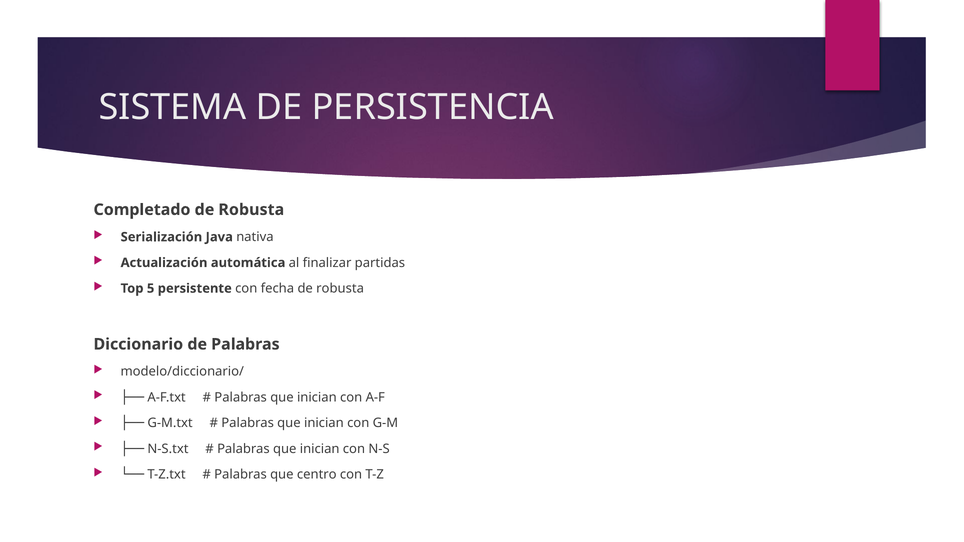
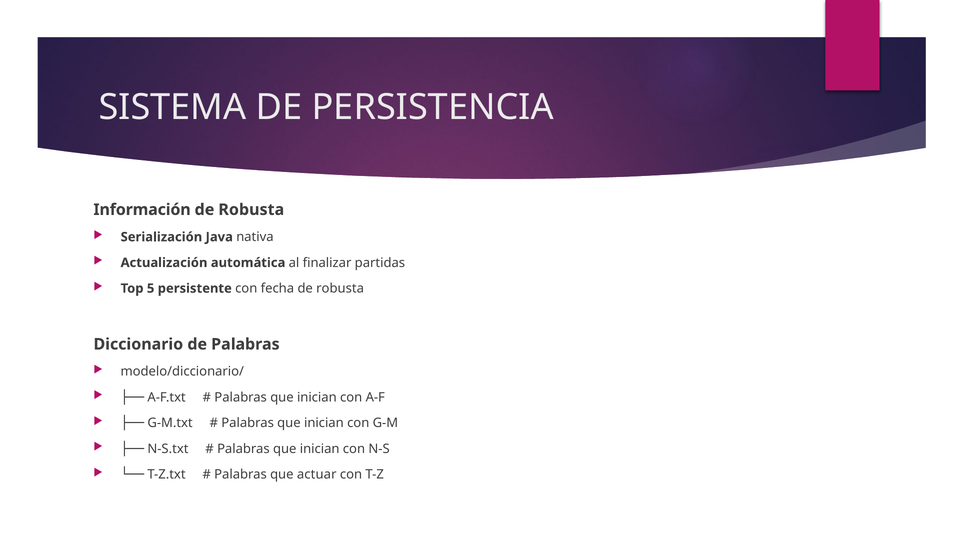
Completado: Completado -> Información (142, 210)
centro: centro -> actuar (317, 475)
